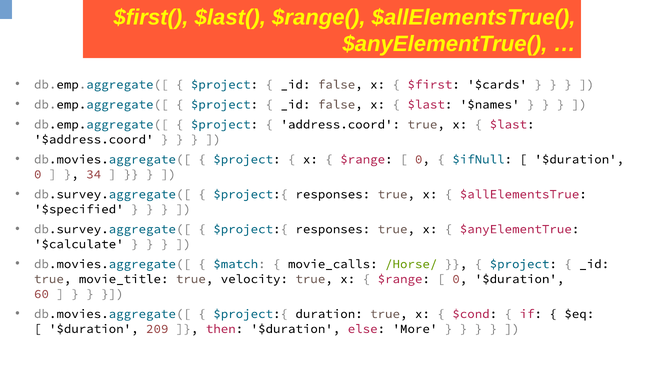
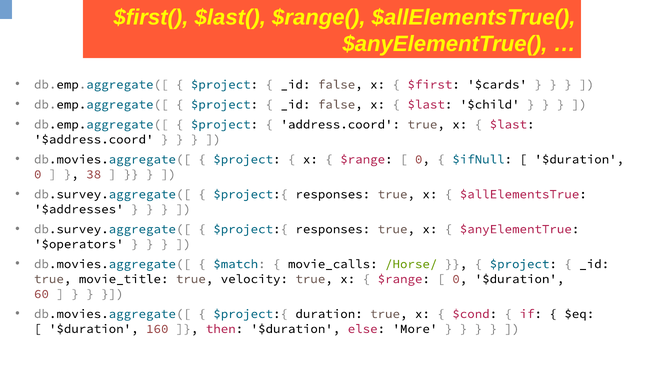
$names: $names -> $child (490, 104)
34: 34 -> 38 (94, 174)
$specified: $specified -> $addresses (79, 209)
$calculate: $calculate -> $operators (79, 244)
209: 209 -> 160 (157, 328)
